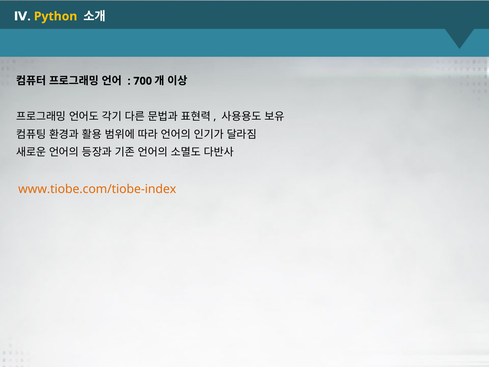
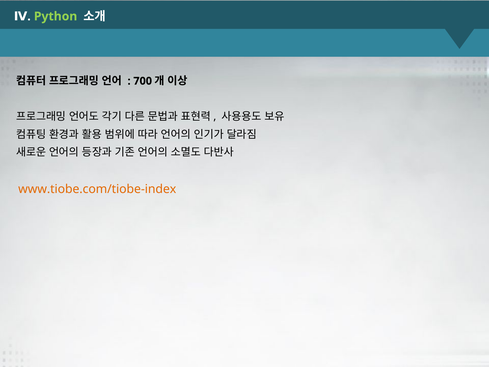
Python colour: yellow -> light green (56, 16)
